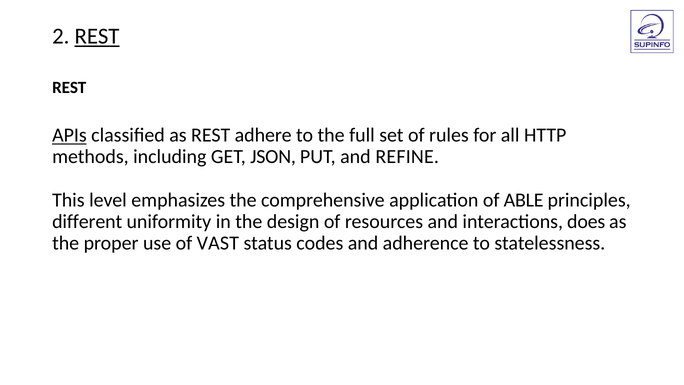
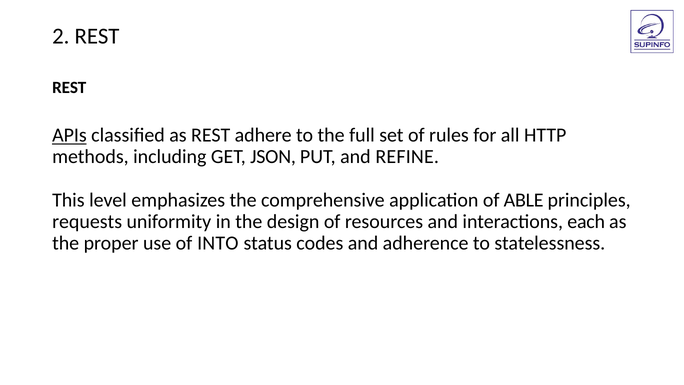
REST underline: present -> none (97, 36)
different: different -> requests (87, 221)
does: does -> each (586, 221)
VAST: VAST -> INTO (218, 243)
